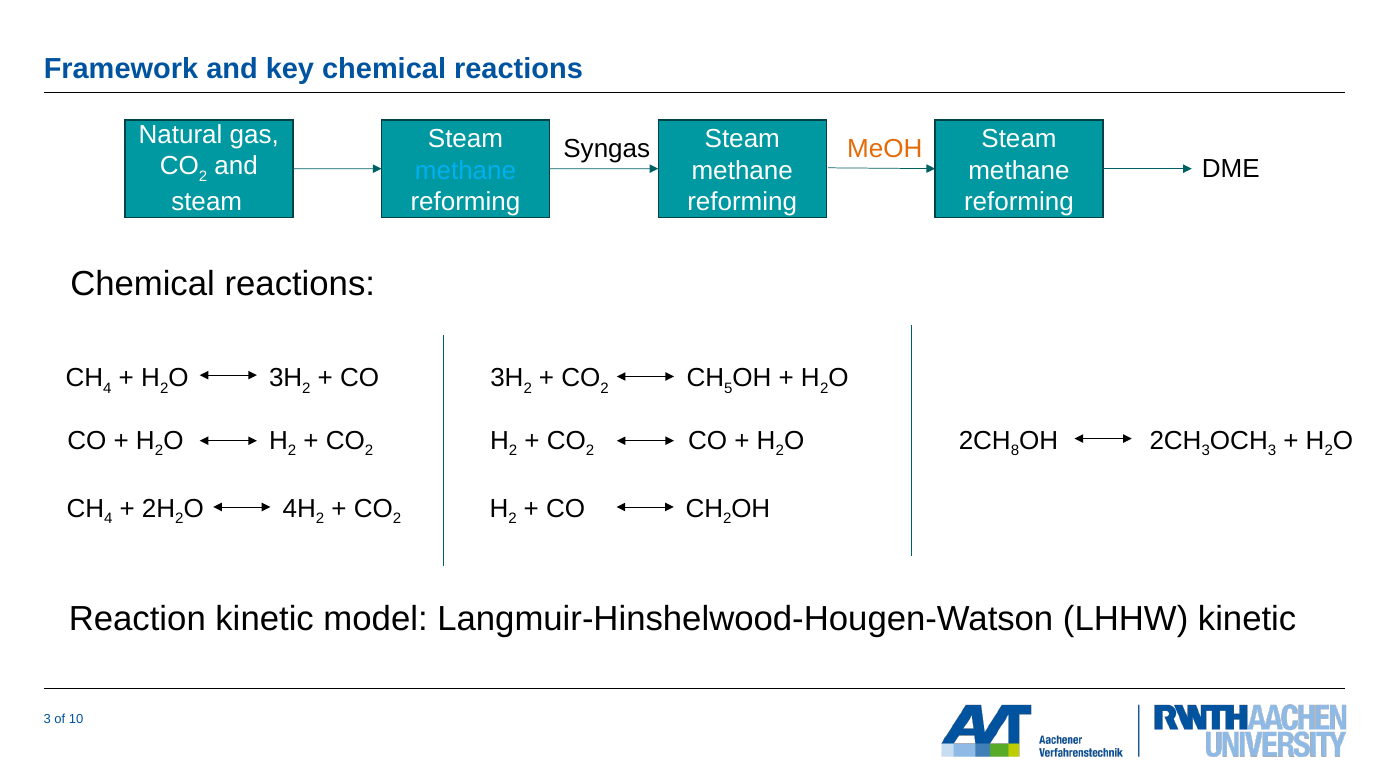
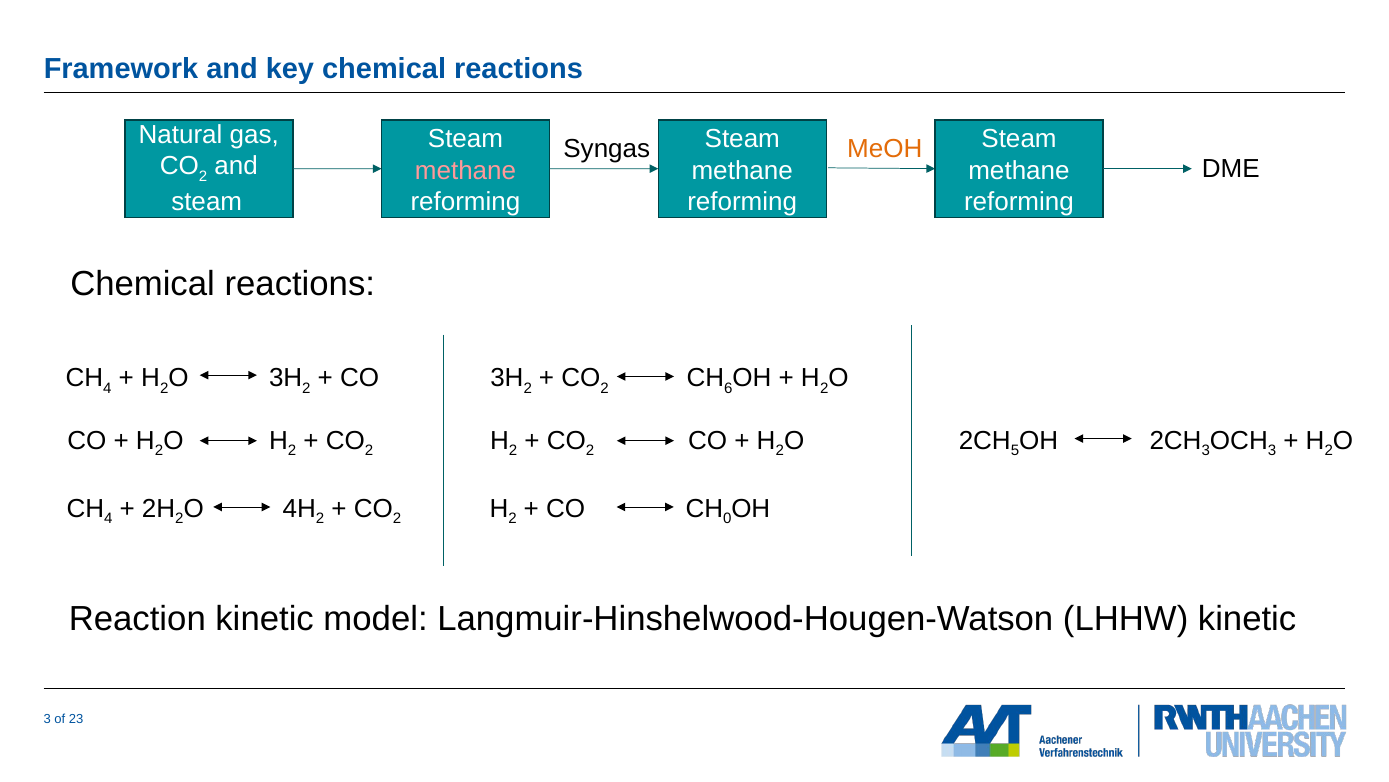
methane colour: light blue -> pink (466, 170)
5: 5 -> 6 (728, 388)
8: 8 -> 5 (1015, 450)
2: 2 -> 0 (727, 518)
10: 10 -> 23 (76, 718)
